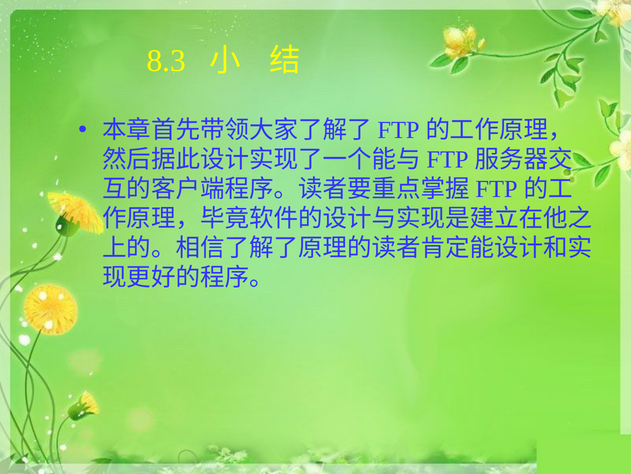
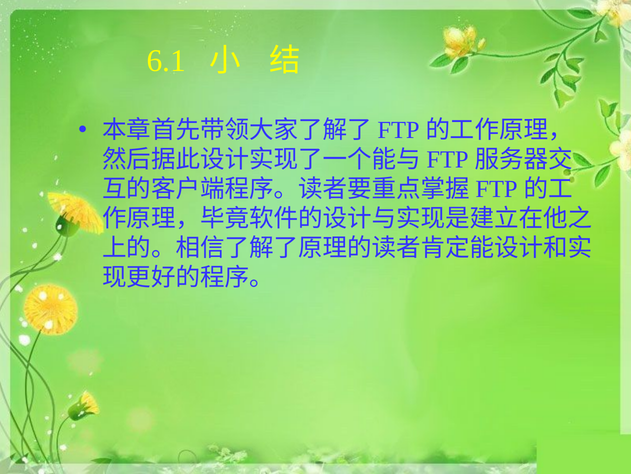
8.3: 8.3 -> 6.1 (166, 61)
